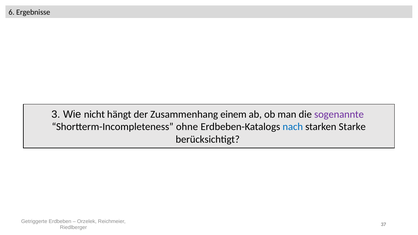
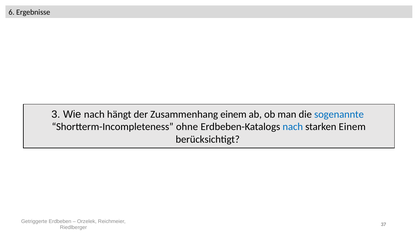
Wie nicht: nicht -> nach (94, 114)
sogenannte colour: purple -> blue (339, 114)
starken Starke: Starke -> Einem (352, 127)
